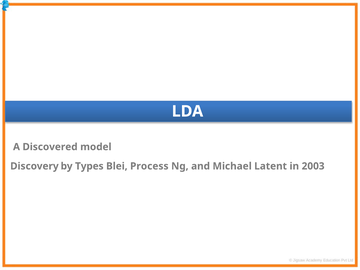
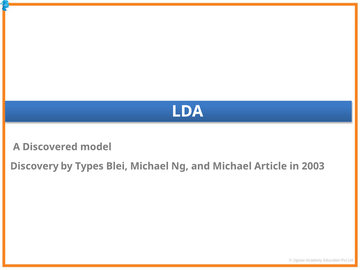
Blei Process: Process -> Michael (149, 166)
Latent: Latent -> Article (271, 166)
